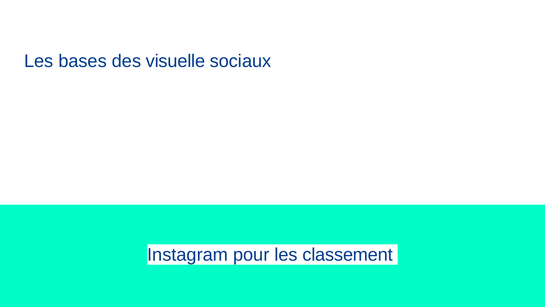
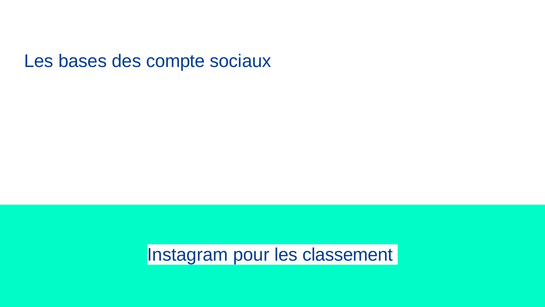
visuelle: visuelle -> compte (176, 61)
